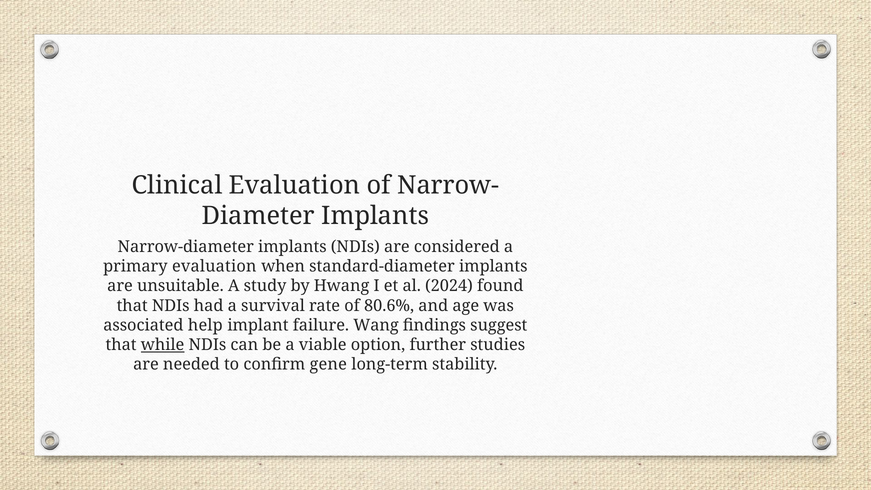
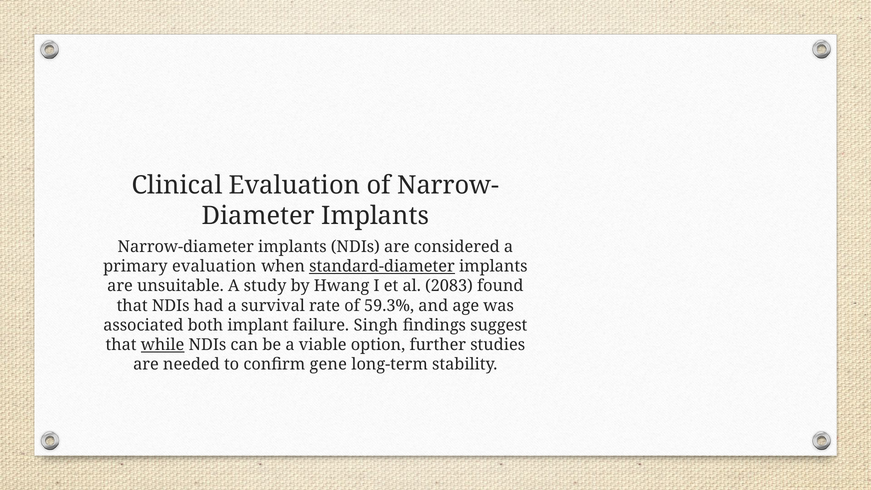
standard-diameter underline: none -> present (382, 266)
2024: 2024 -> 2083 (449, 286)
80.6%: 80.6% -> 59.3% (389, 306)
help: help -> both (205, 325)
Wang: Wang -> Singh (376, 325)
